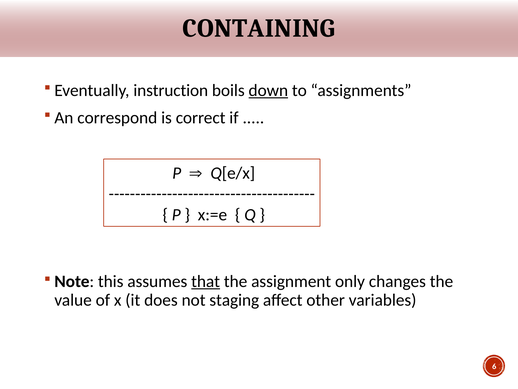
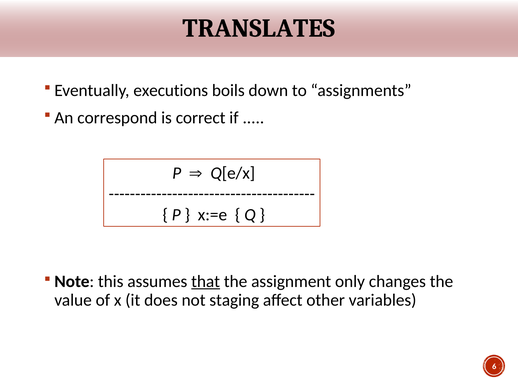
CONTAINING: CONTAINING -> TRANSLATES (259, 28)
instruction: instruction -> executions (171, 90)
down underline: present -> none (268, 90)
